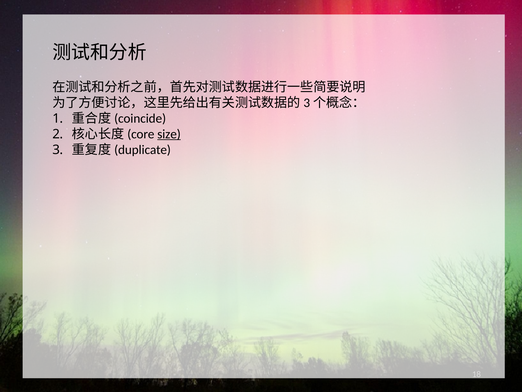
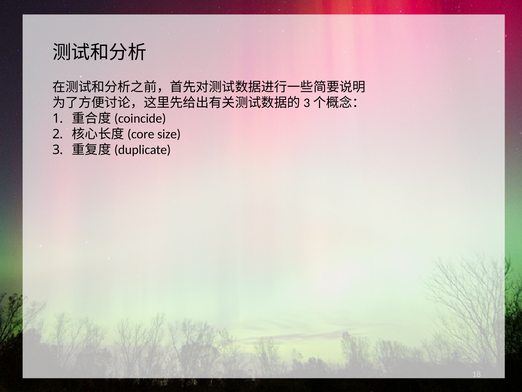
size underline: present -> none (169, 134)
